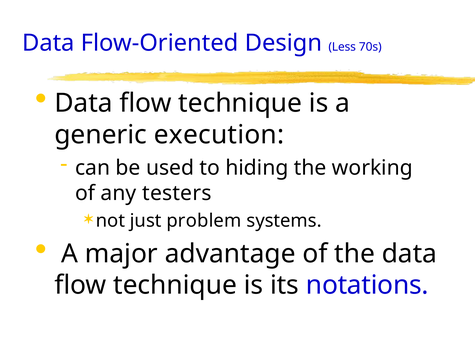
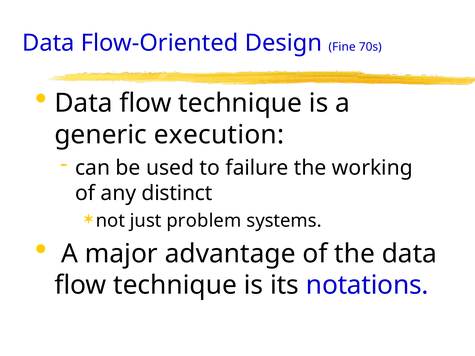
Less: Less -> Fine (342, 47)
hiding: hiding -> failure (257, 168)
testers: testers -> distinct (177, 193)
